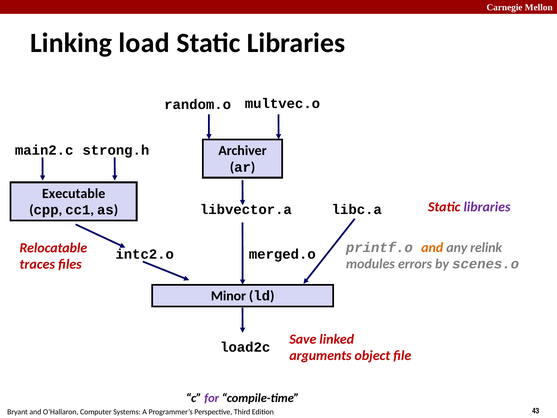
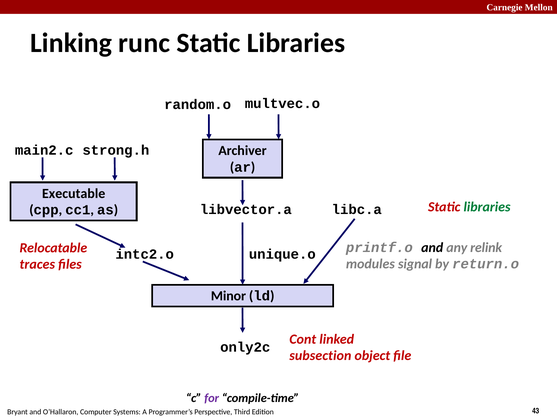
load: load -> runc (144, 43)
libraries colour: purple -> green (487, 207)
and colour: orange -> black (432, 248)
merged.o: merged.o -> unique.o (282, 254)
errors: errors -> signal (415, 264)
scenes.o: scenes.o -> return.o (486, 264)
Save: Save -> Cont (303, 339)
load2c: load2c -> only2c (245, 347)
arguments: arguments -> subsection (320, 355)
